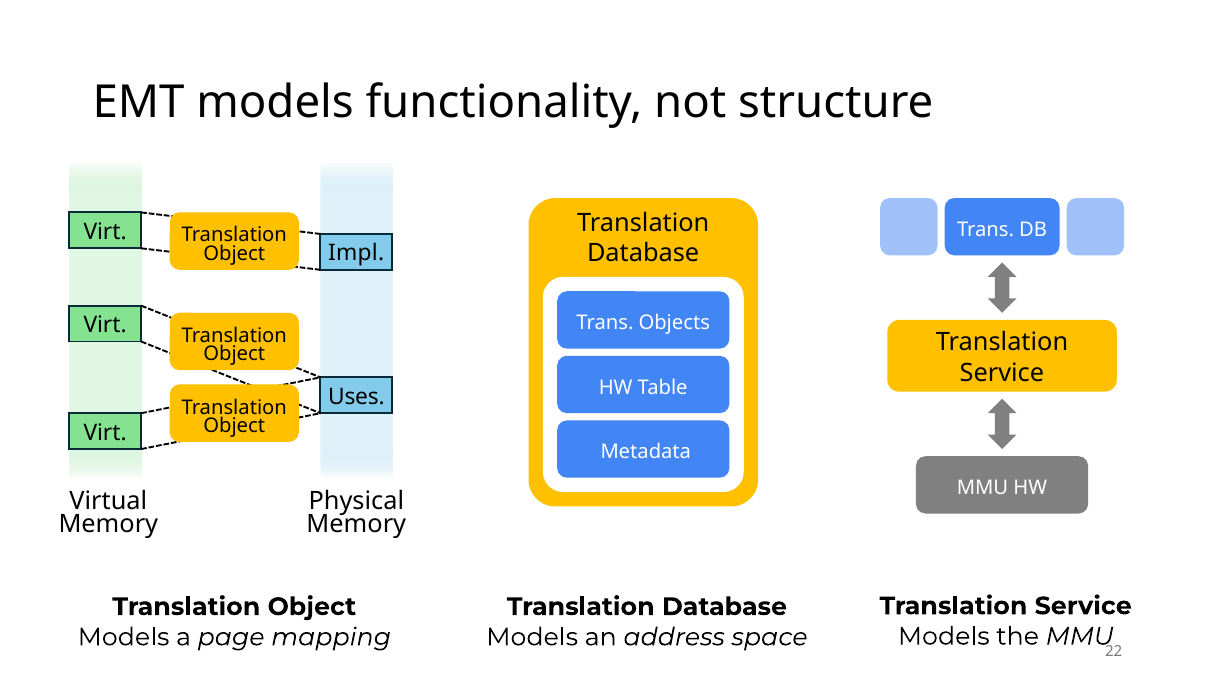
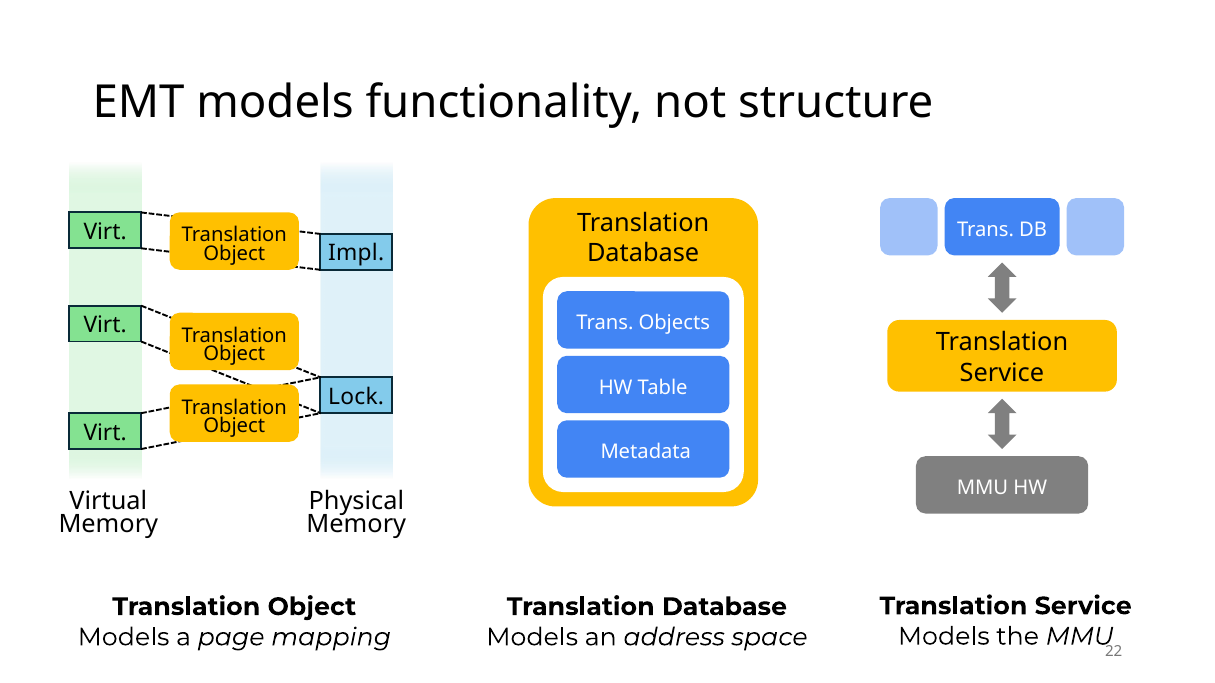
Uses: Uses -> Lock (356, 397)
